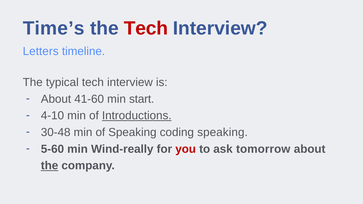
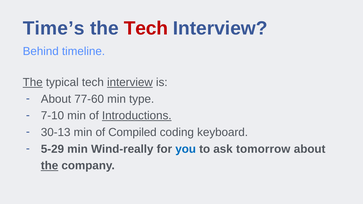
Letters: Letters -> Behind (41, 51)
The underline: none -> present (33, 82)
interview underline: none -> present (130, 82)
41-60: 41-60 -> 77-60 (89, 99)
start: start -> type (142, 99)
4-10: 4-10 -> 7-10 (52, 116)
30-48: 30-48 -> 30-13 (56, 132)
of Speaking: Speaking -> Compiled (132, 132)
coding speaking: speaking -> keyboard (223, 132)
5-60: 5-60 -> 5-29 (52, 149)
you colour: red -> blue (186, 149)
